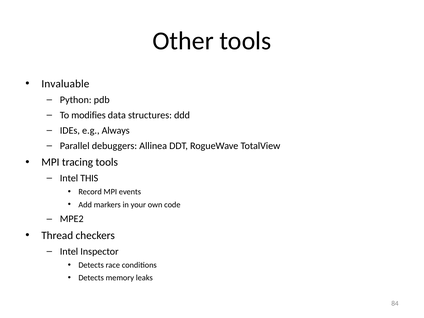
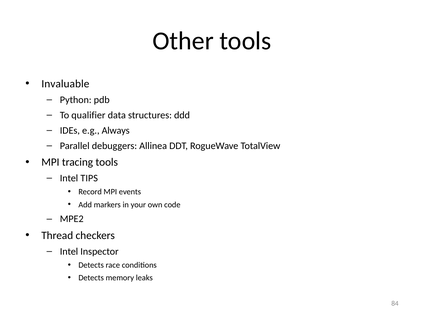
modifies: modifies -> qualifier (88, 115)
THIS: THIS -> TIPS (89, 178)
